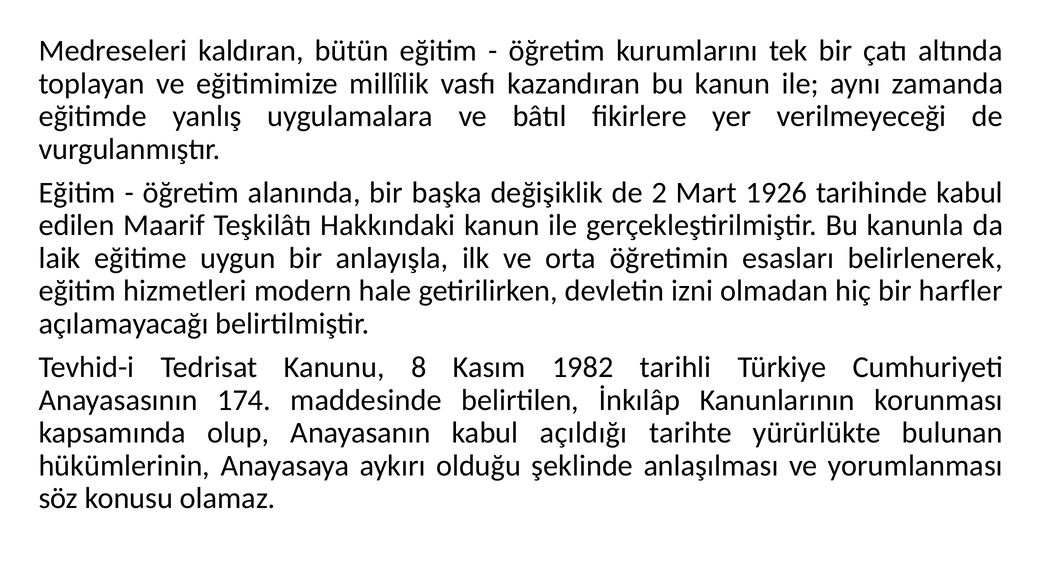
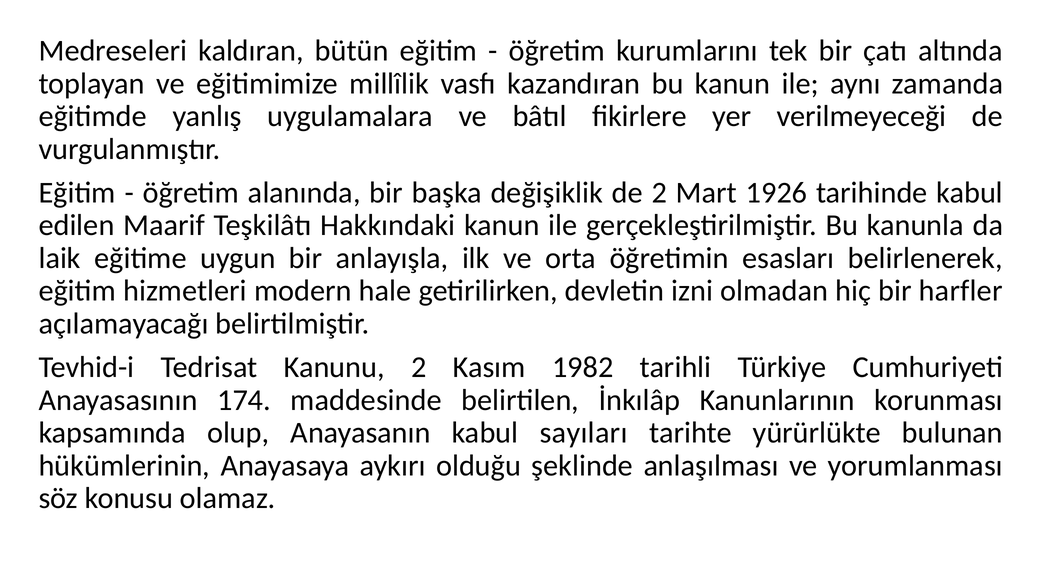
Kanunu 8: 8 -> 2 (419, 367)
açıldığı: açıldığı -> sayıları (584, 433)
